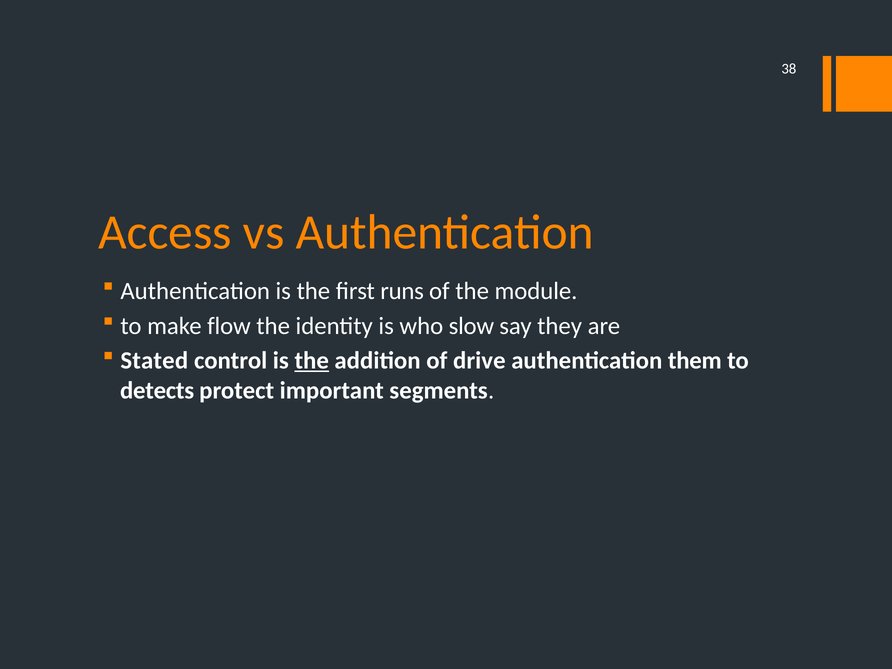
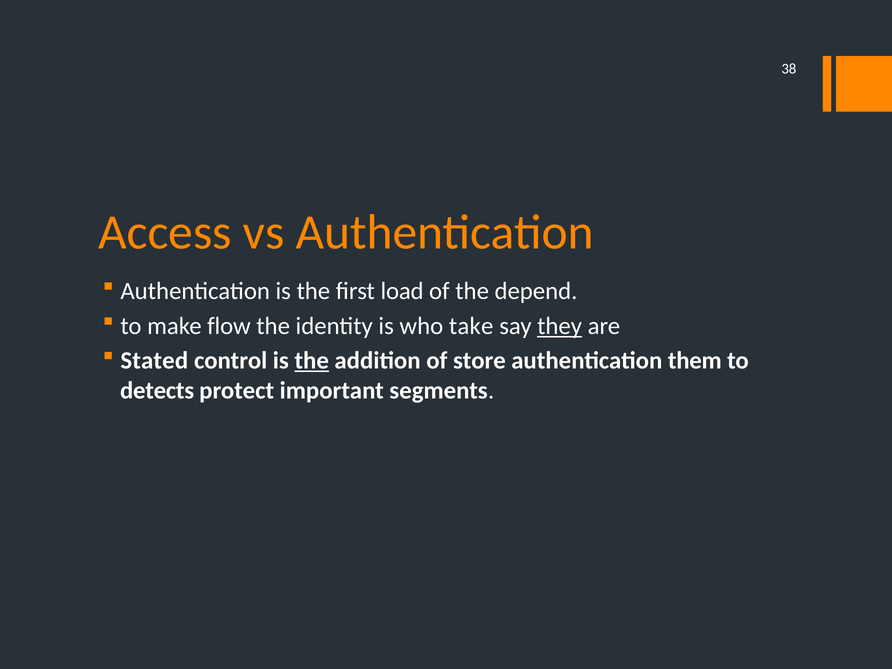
runs: runs -> load (402, 291)
module: module -> depend (536, 291)
slow: slow -> take (471, 326)
they underline: none -> present (560, 326)
drive: drive -> store (479, 361)
